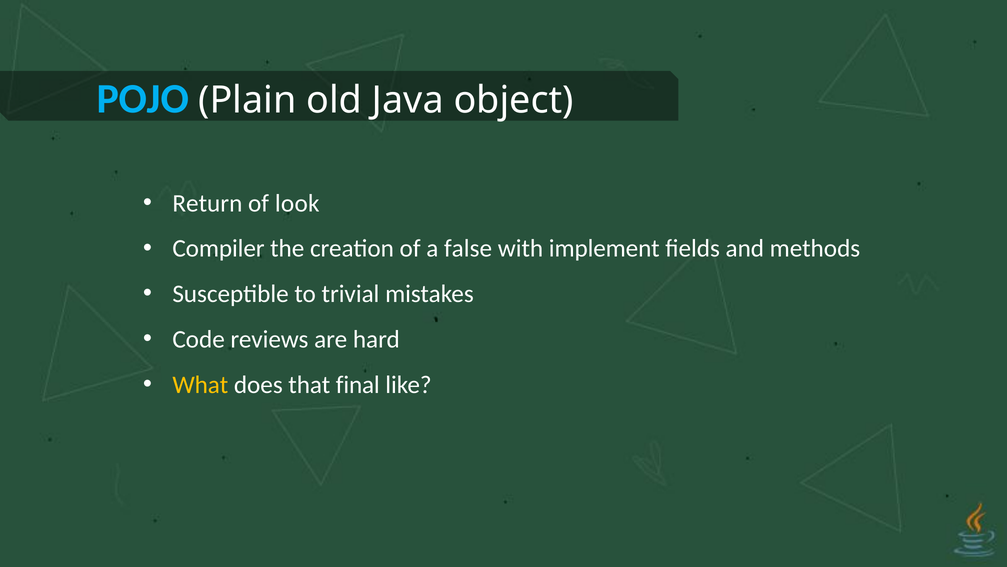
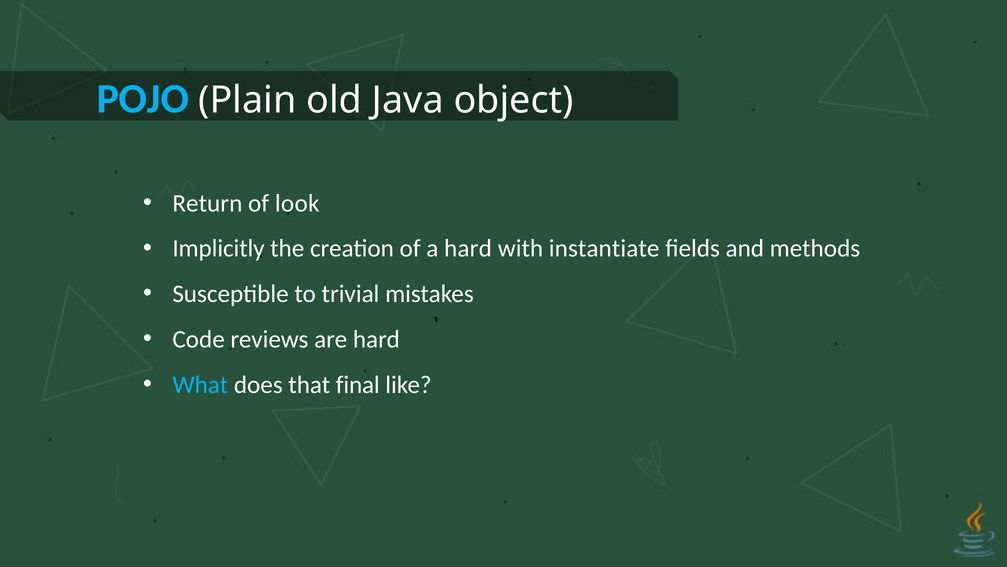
Compiler: Compiler -> Implicitly (219, 248)
a false: false -> hard (468, 248)
implement: implement -> instantiate (604, 248)
What colour: yellow -> light blue (200, 384)
